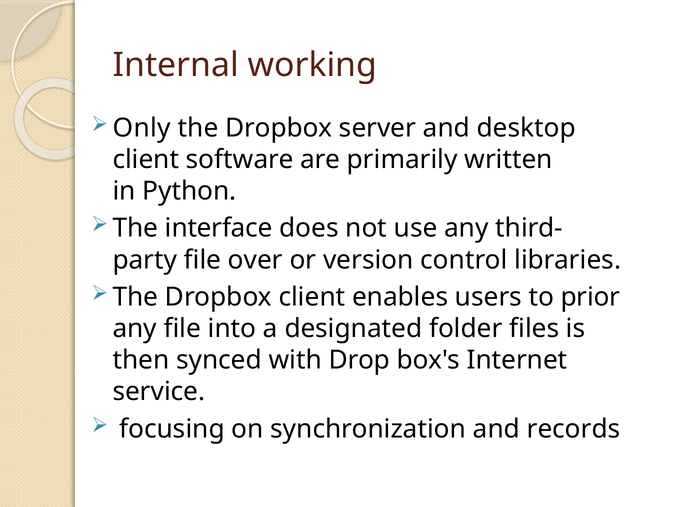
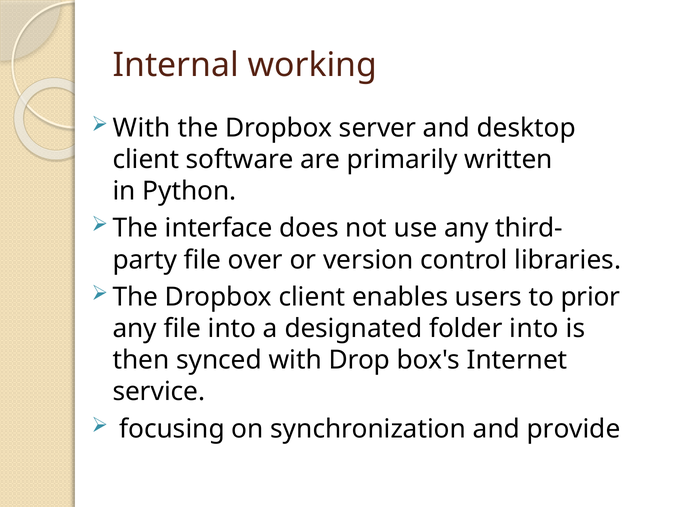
Only: Only -> With (142, 128)
folder files: files -> into (534, 329)
records: records -> provide (574, 429)
